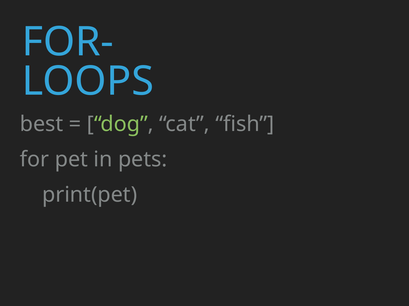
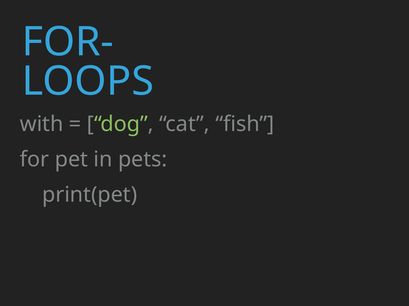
best: best -> with (42, 124)
